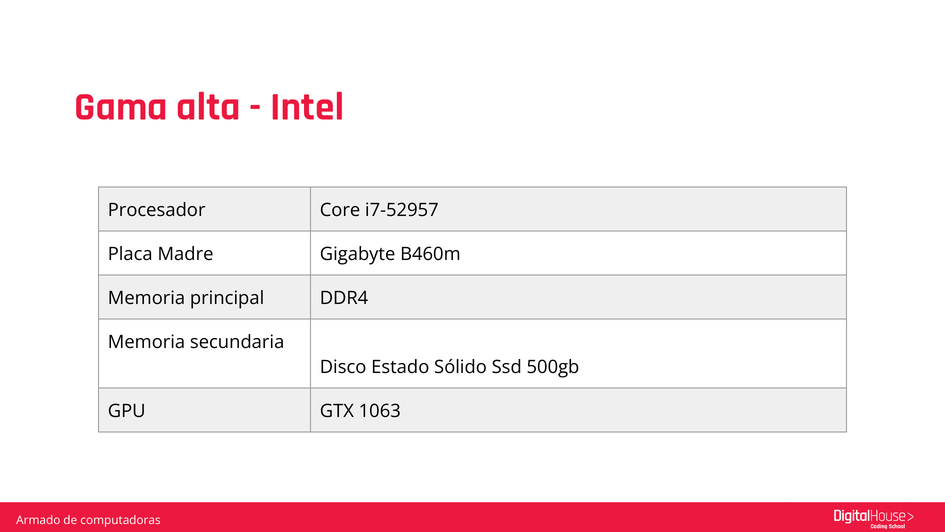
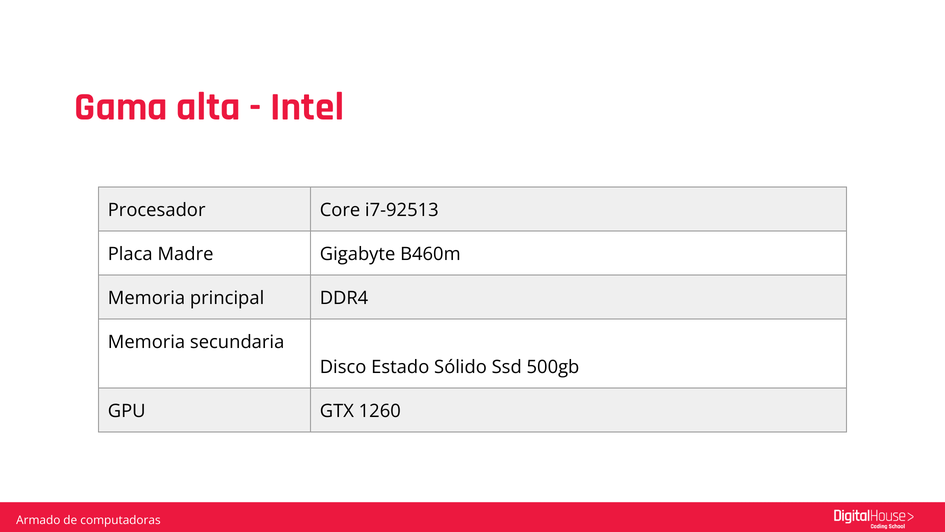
i7-52957: i7-52957 -> i7-92513 (402, 210)
1063: 1063 -> 1260 (380, 411)
